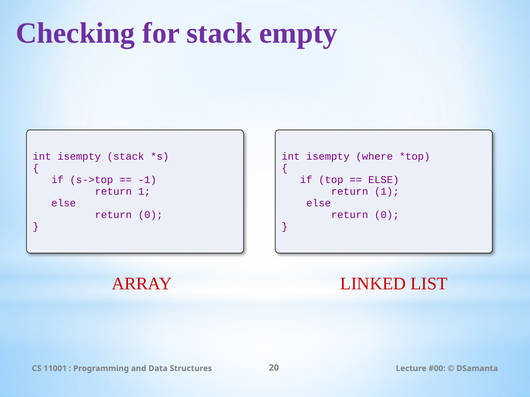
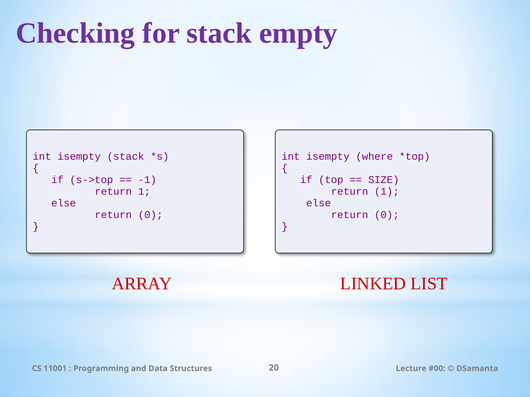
ELSE: ELSE -> SIZE (384, 180)
